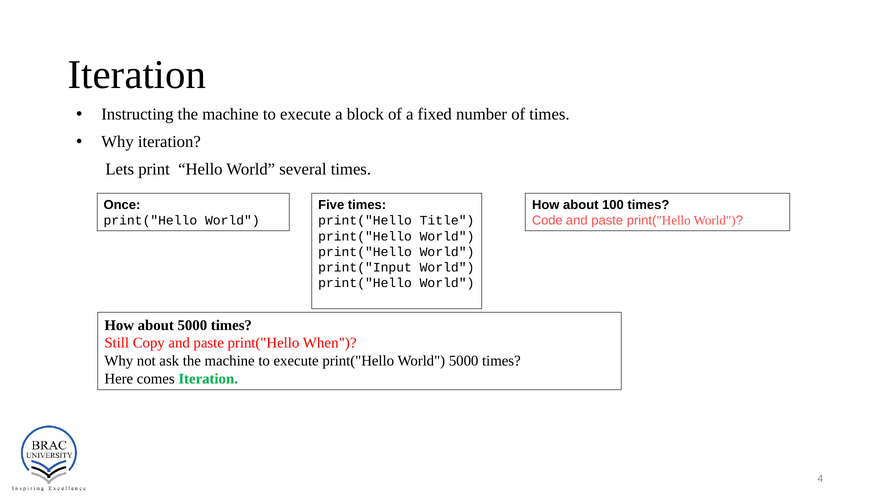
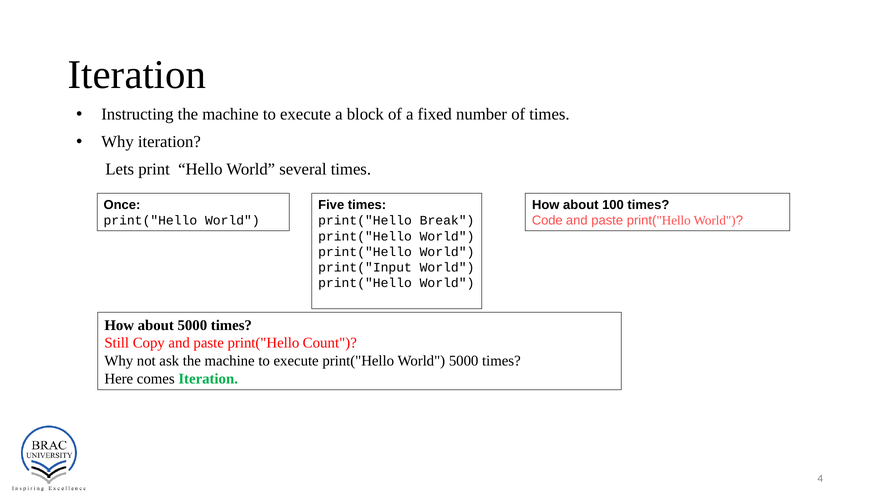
Title: Title -> Break (447, 221)
When: When -> Count (330, 343)
